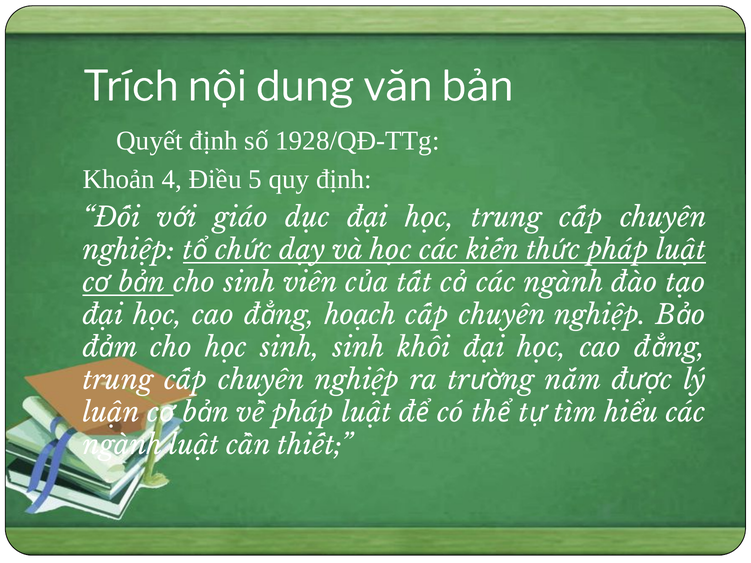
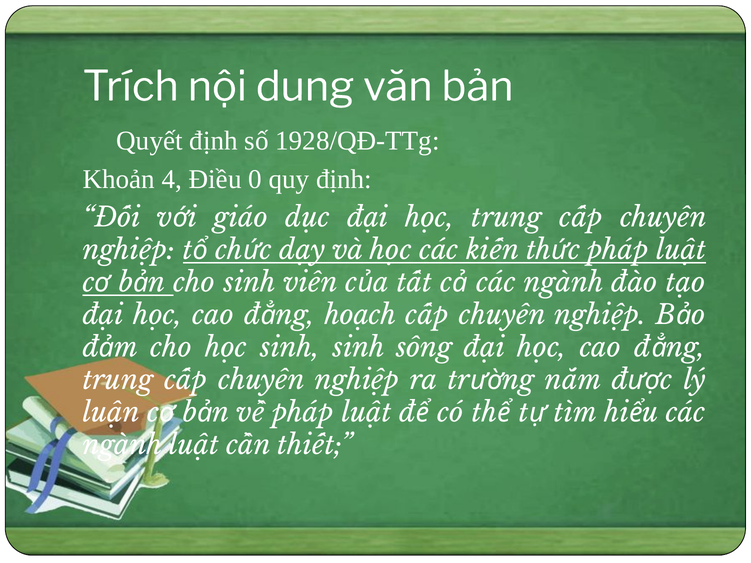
5: 5 -> 0 (255, 179)
khối: khối -> sống (424, 348)
